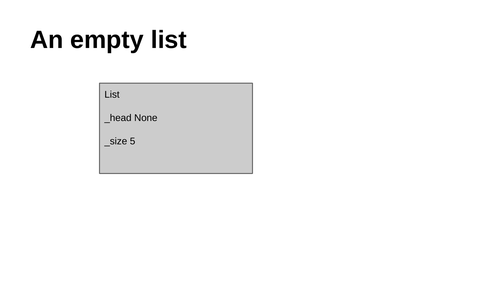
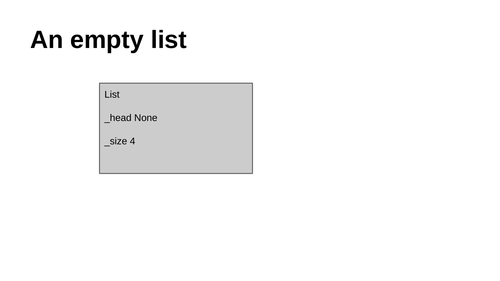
5: 5 -> 4 (133, 142)
